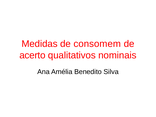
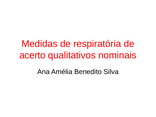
consomem: consomem -> respiratória (97, 44)
